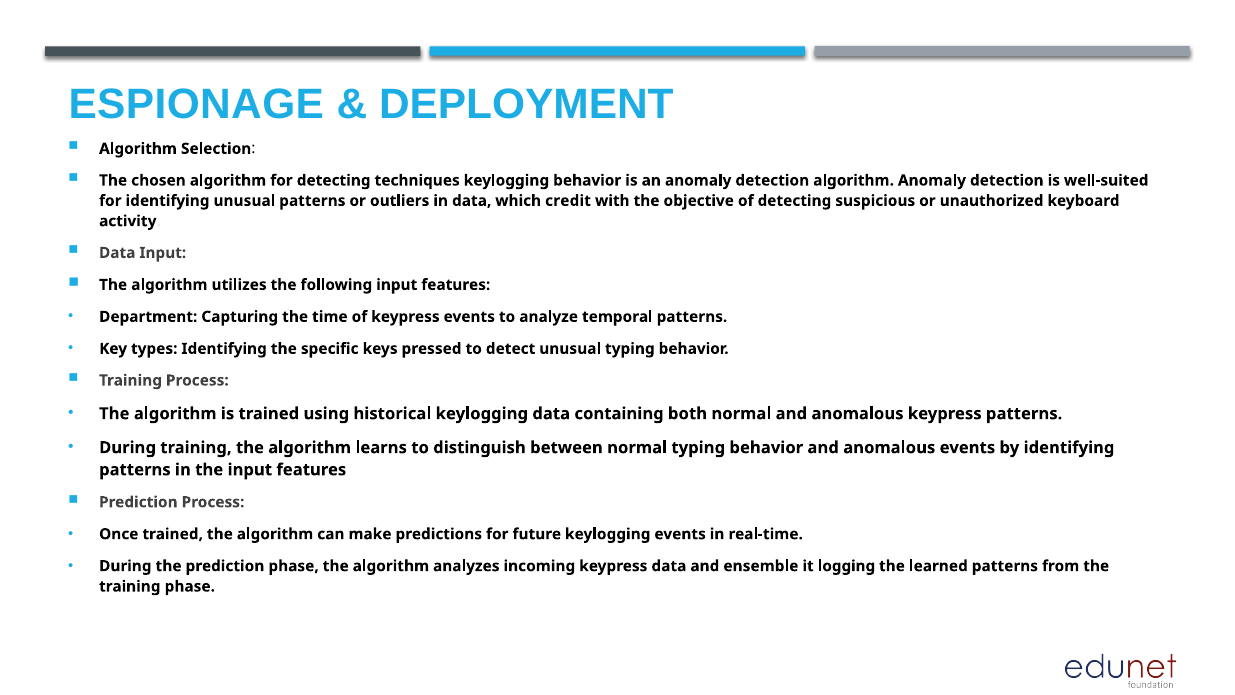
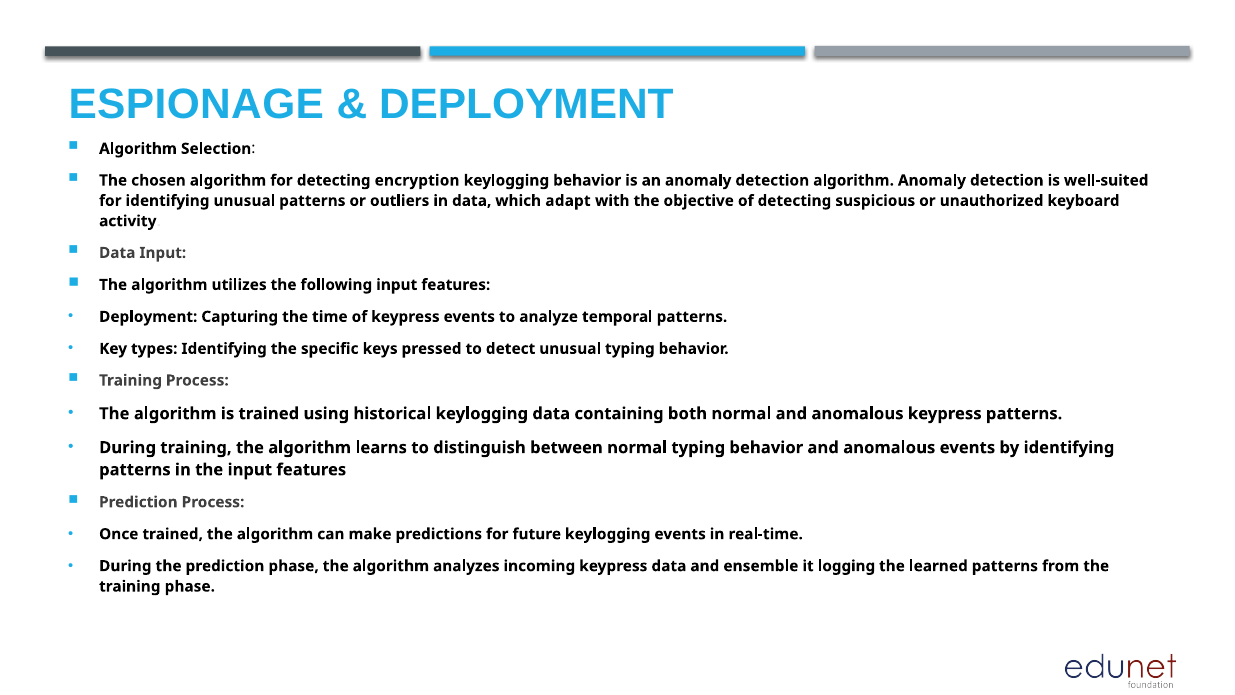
techniques: techniques -> encryption (417, 180)
credit: credit -> adapt (568, 201)
Department: Department -> Deployment (148, 317)
